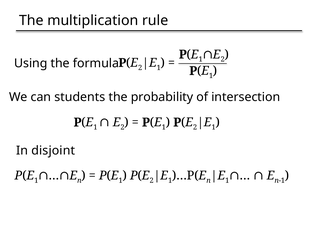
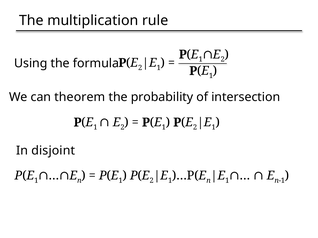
students: students -> theorem (80, 97)
